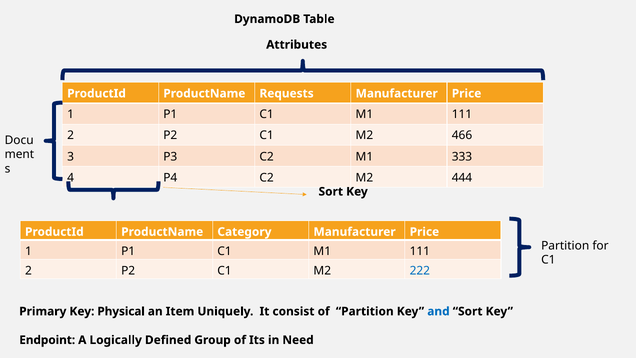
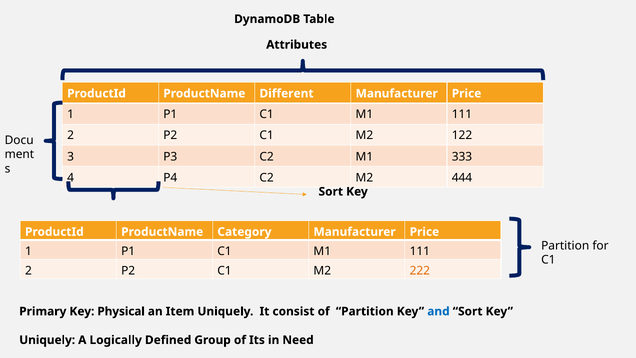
Requests: Requests -> Different (287, 93)
466: 466 -> 122 (462, 135)
222 colour: blue -> orange (420, 270)
Endpoint: Endpoint -> Uniquely (47, 340)
